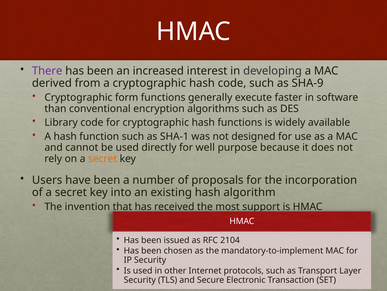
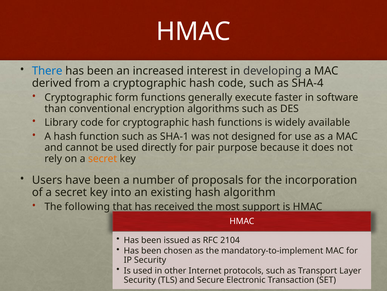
There colour: purple -> blue (47, 71)
SHA-9: SHA-9 -> SHA-4 (308, 83)
well: well -> pair (205, 147)
invention: invention -> following (87, 206)
